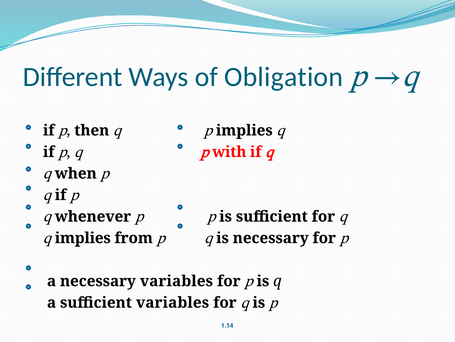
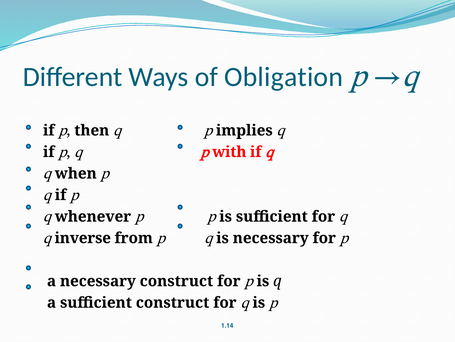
implies: implies -> inverse (83, 238)
necessary variables: variables -> construct (176, 281)
sufficient variables: variables -> construct (173, 302)
